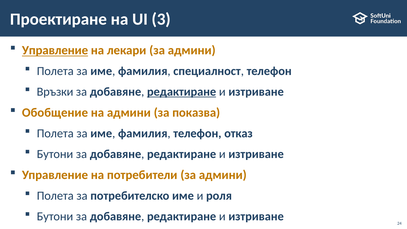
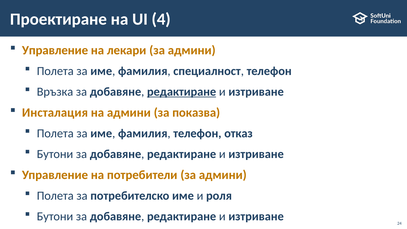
3: 3 -> 4 (161, 19)
Управление underline: present -> none (55, 50)
Връзки: Връзки -> Връзка (55, 92)
Обобщение: Обобщение -> Инсталация (55, 113)
